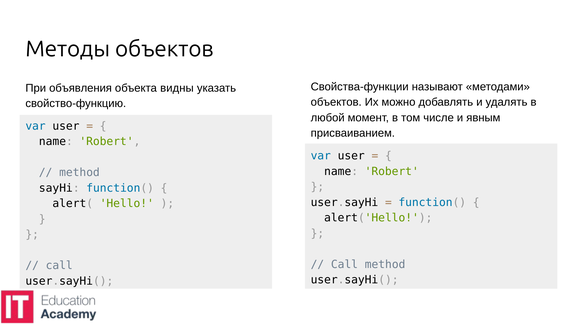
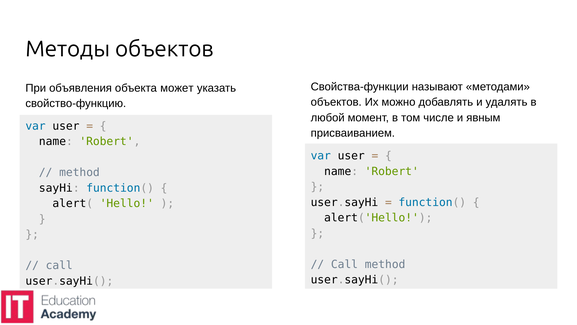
видны: видны -> может (177, 88)
